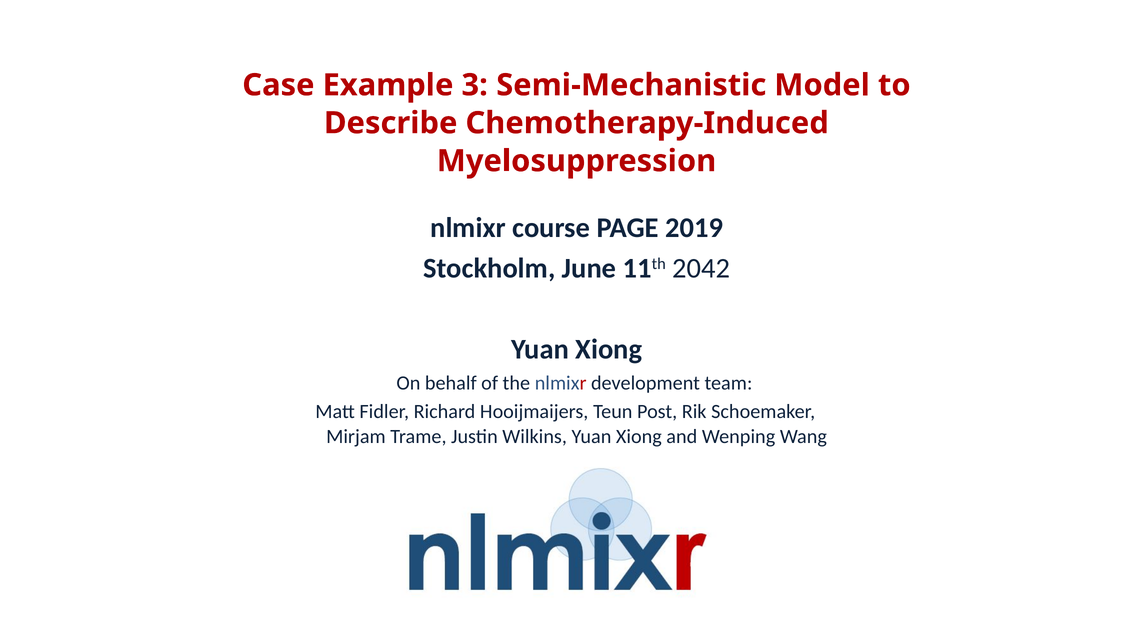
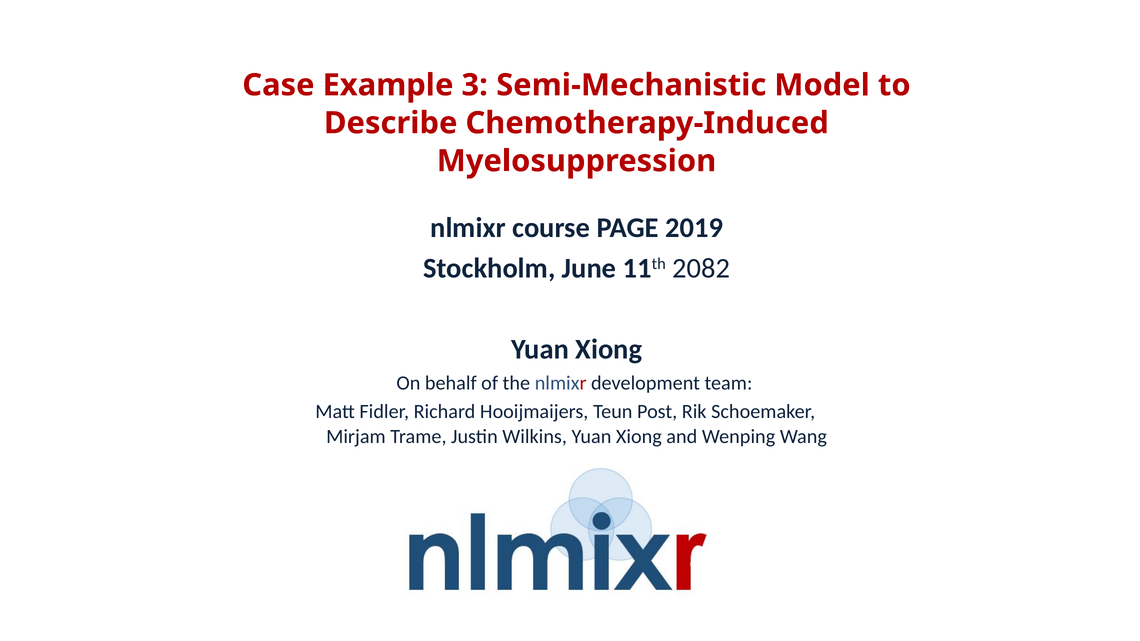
2042: 2042 -> 2082 (701, 269)
